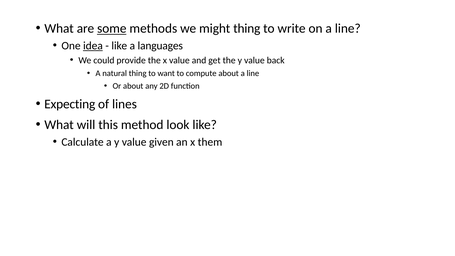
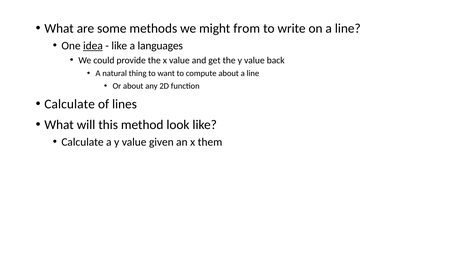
some underline: present -> none (112, 29)
might thing: thing -> from (247, 29)
Expecting: Expecting -> Calculate (70, 104)
